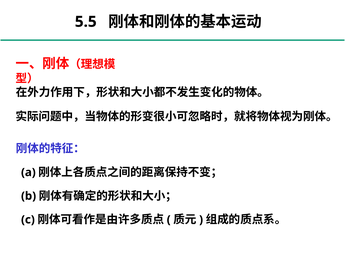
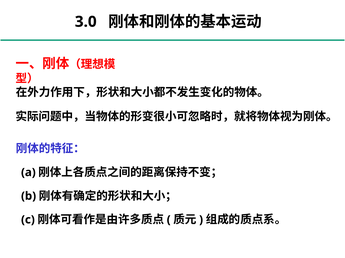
5.5: 5.5 -> 3.0 (86, 22)
